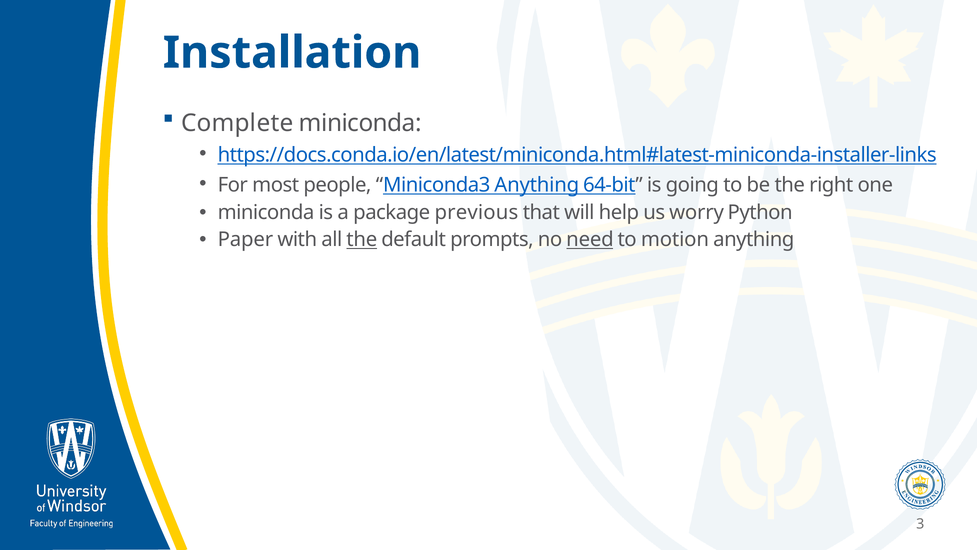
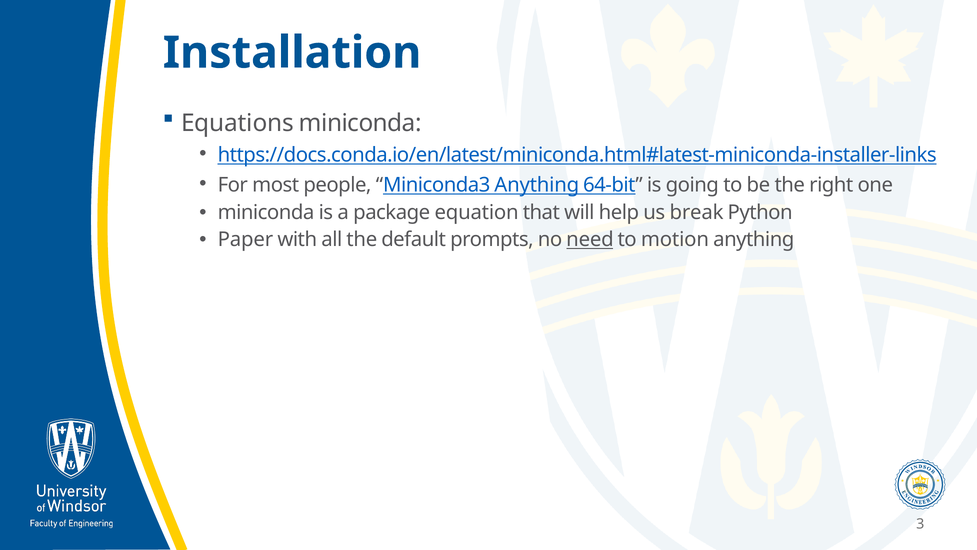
Complete: Complete -> Equations (237, 123)
previous: previous -> equation (477, 212)
worry: worry -> break (697, 212)
the underline: present -> none (362, 240)
